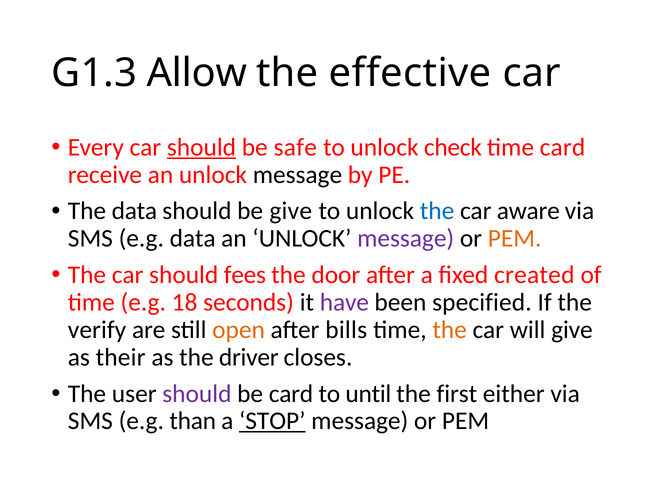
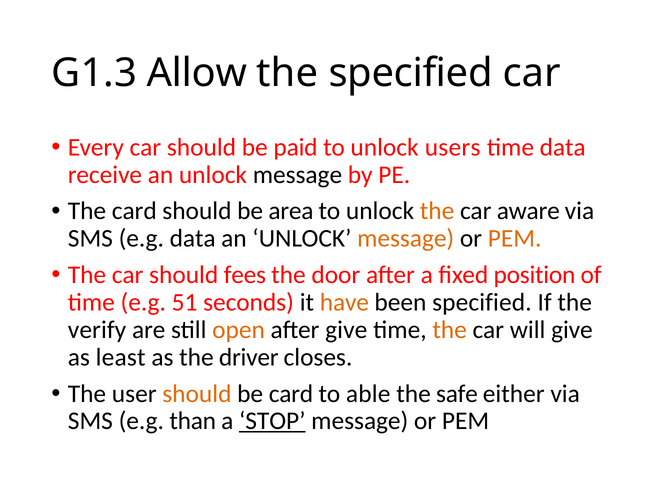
the effective: effective -> specified (411, 73)
should underline: present -> none (201, 147)
safe: safe -> paid (296, 147)
check: check -> users (453, 147)
time card: card -> data (563, 147)
The data: data -> card (134, 211)
be give: give -> area (291, 211)
the colour: blue -> orange (437, 211)
message colour: purple -> orange (406, 239)
created: created -> position (535, 275)
18: 18 -> 51 (185, 303)
have colour: purple -> orange (344, 303)
after bills: bills -> give (346, 330)
their: their -> least (121, 358)
should colour: purple -> orange (197, 394)
until: until -> able (368, 394)
first: first -> safe (457, 394)
